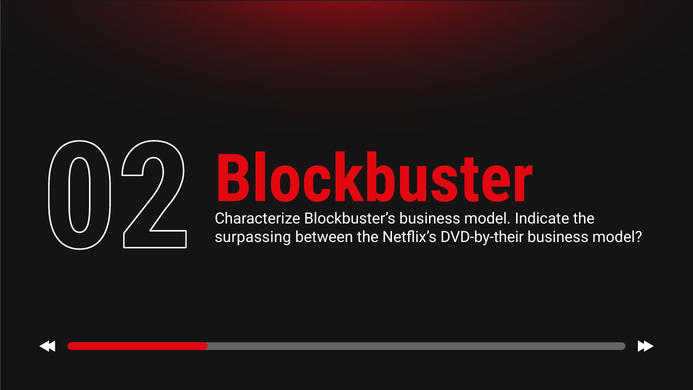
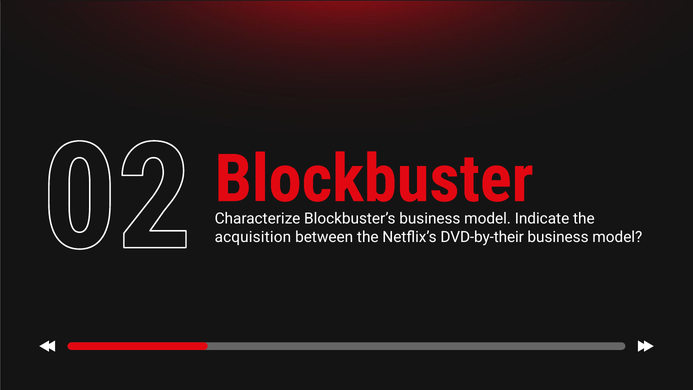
surpassing: surpassing -> acquisition (253, 237)
